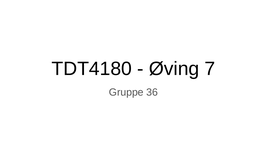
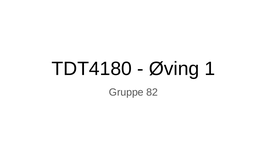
7: 7 -> 1 (210, 69)
36: 36 -> 82 (152, 92)
